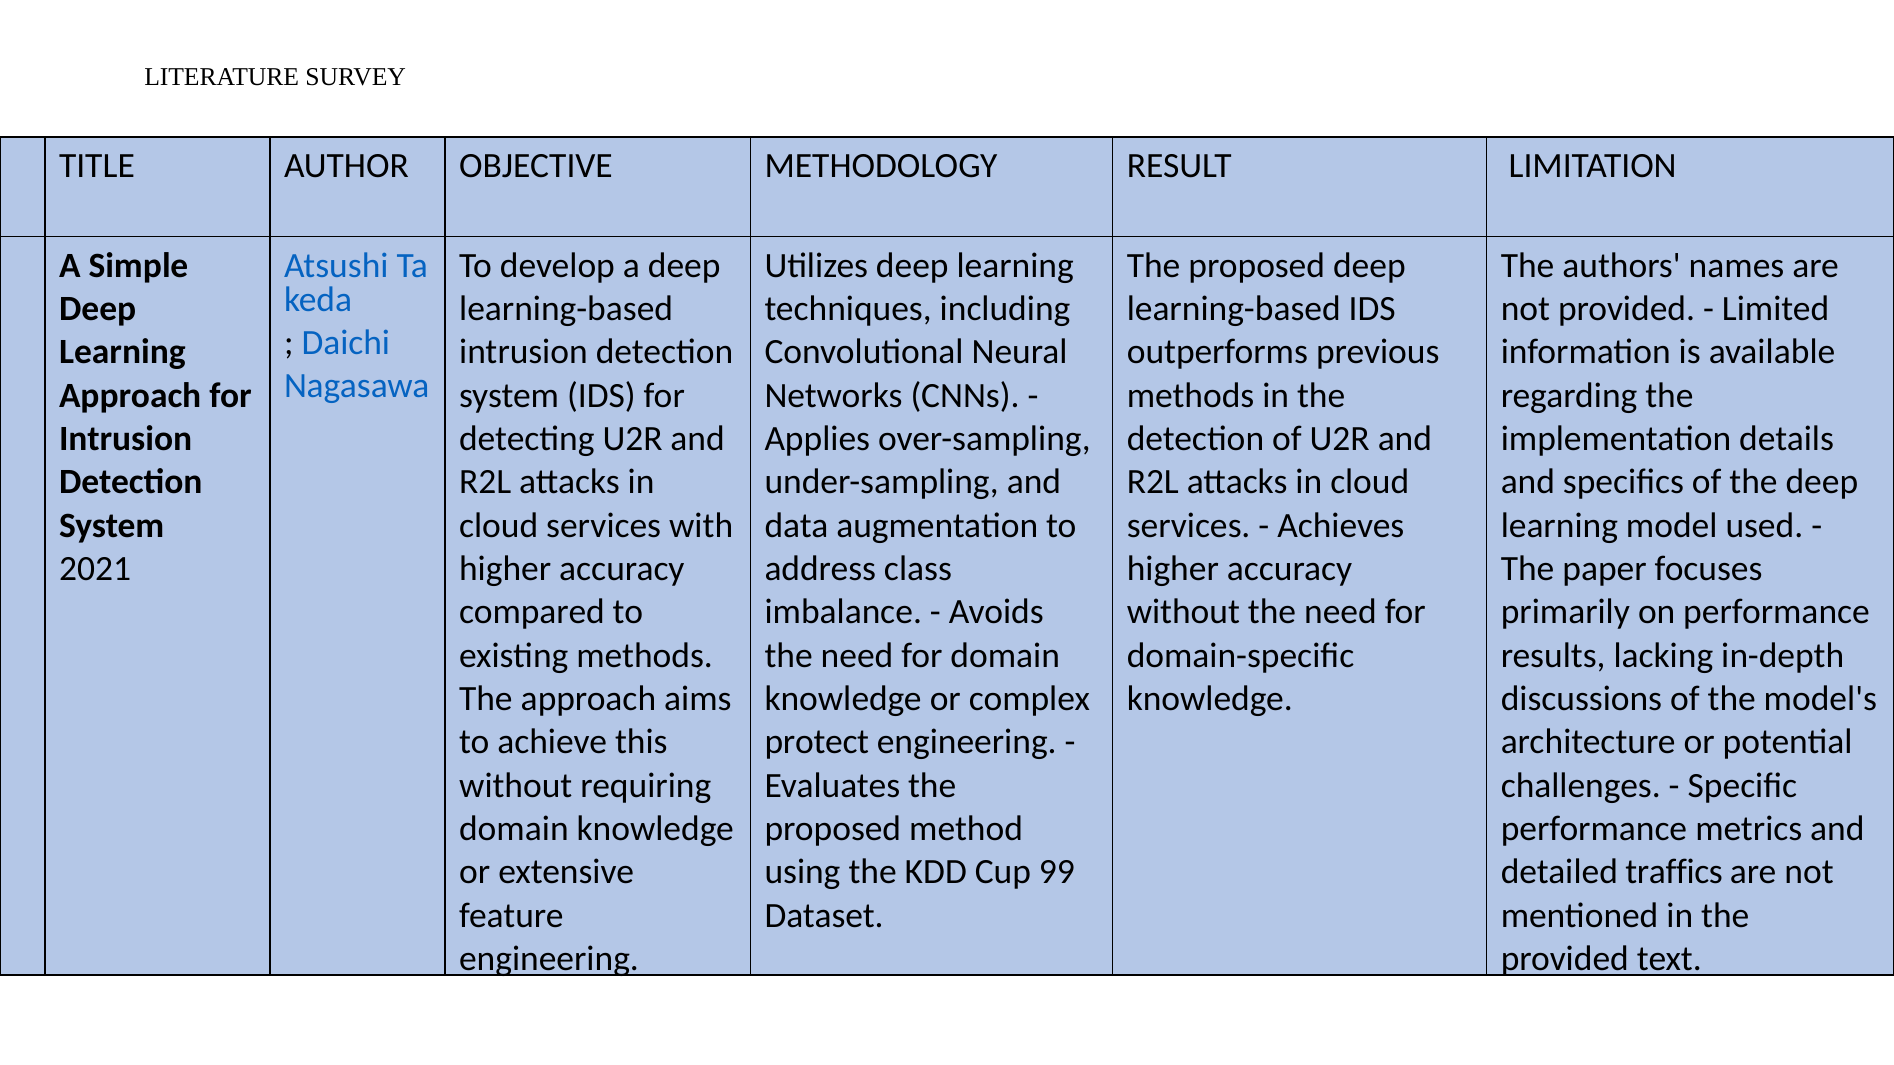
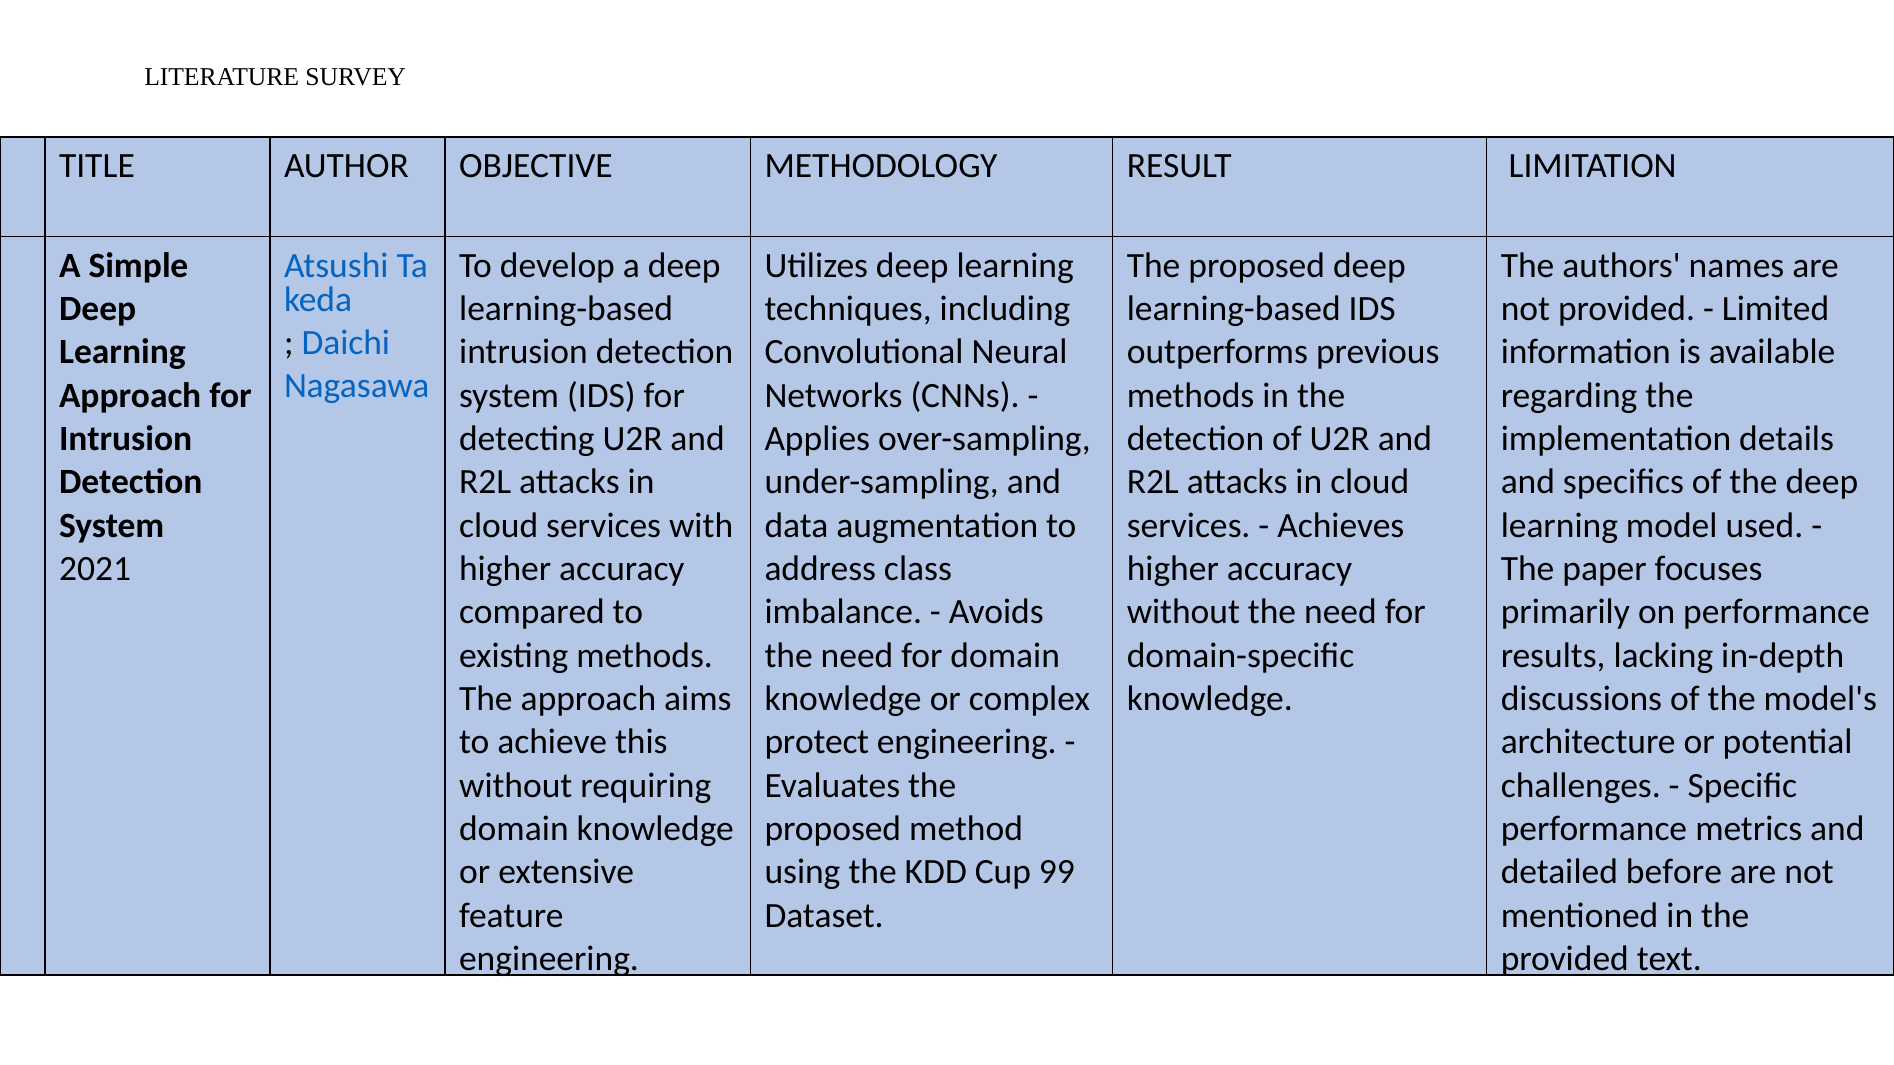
traffics: traffics -> before (1674, 872)
